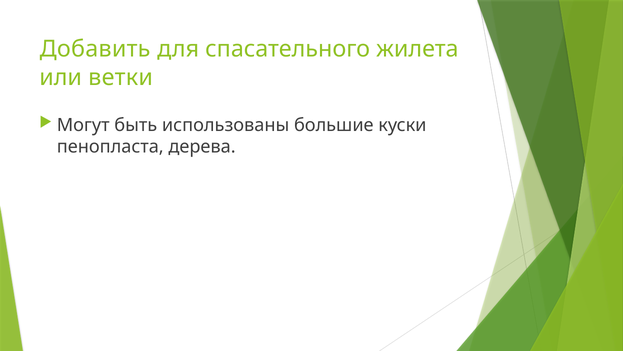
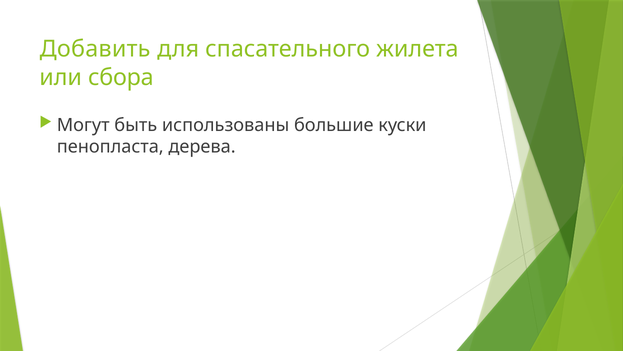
ветки: ветки -> сбора (121, 77)
